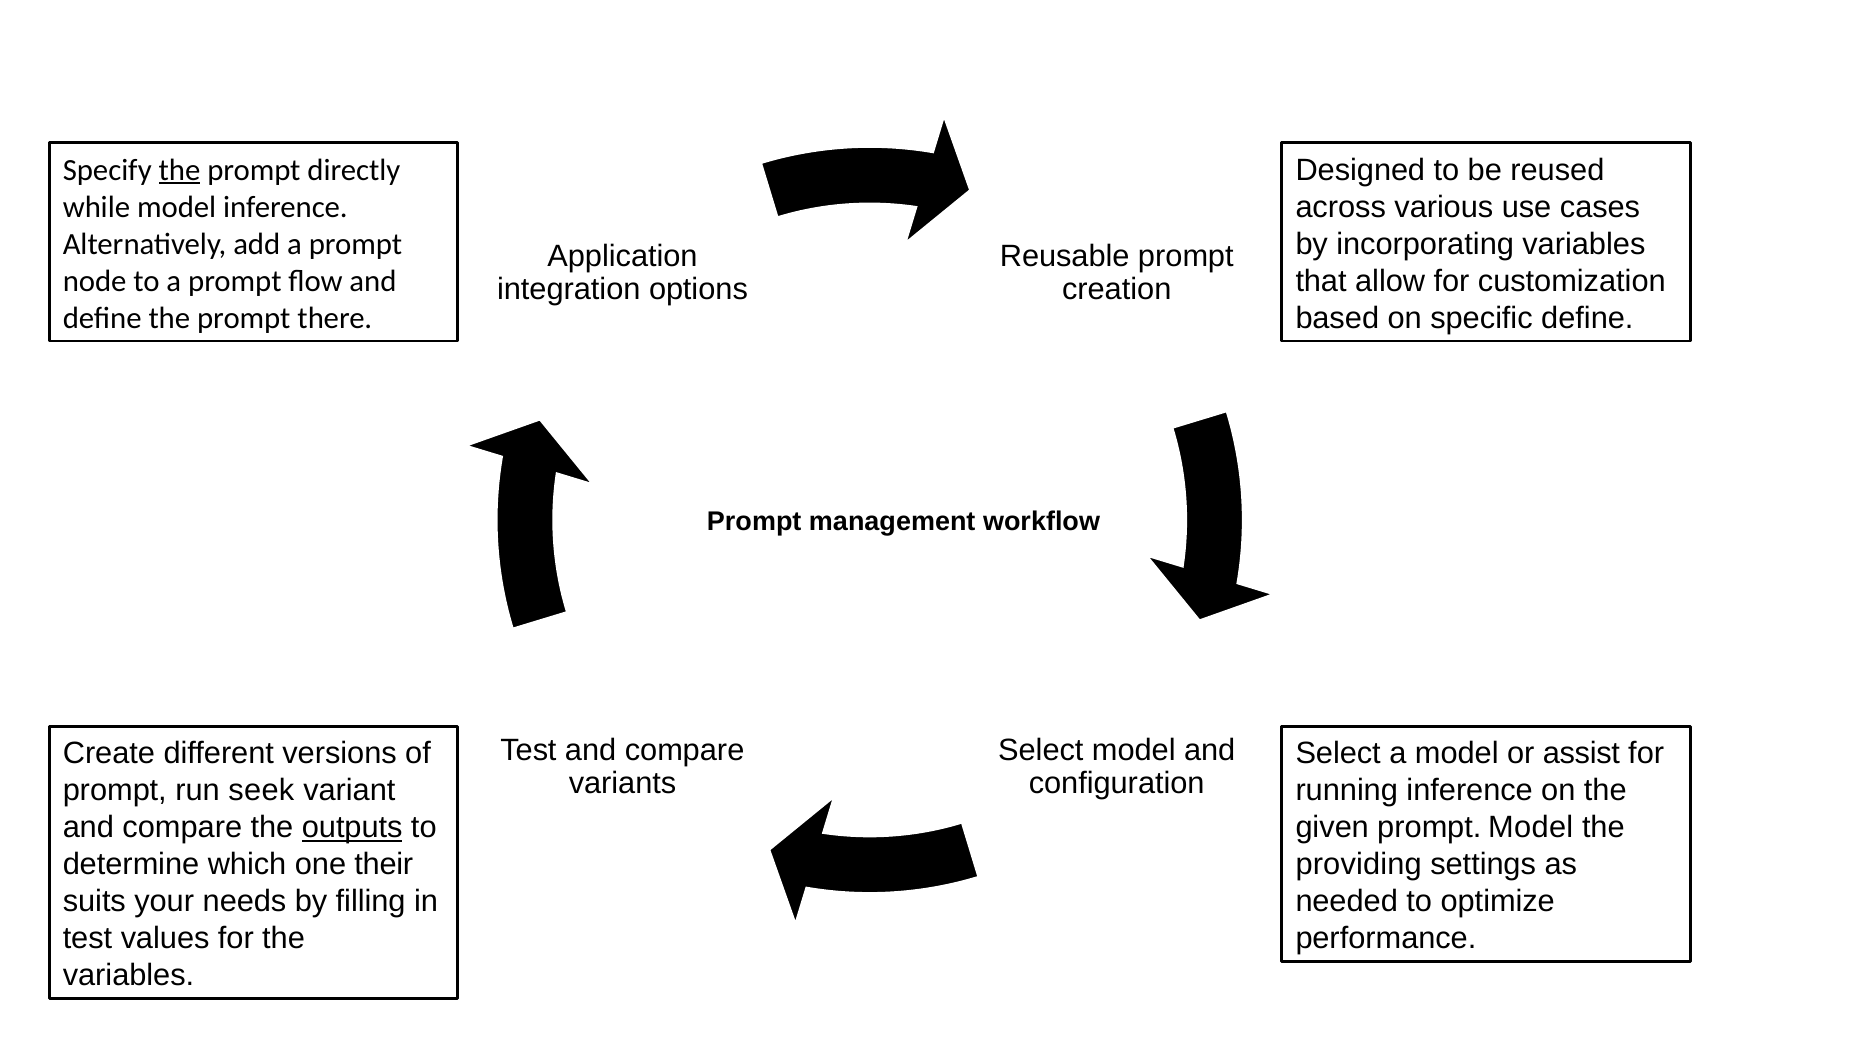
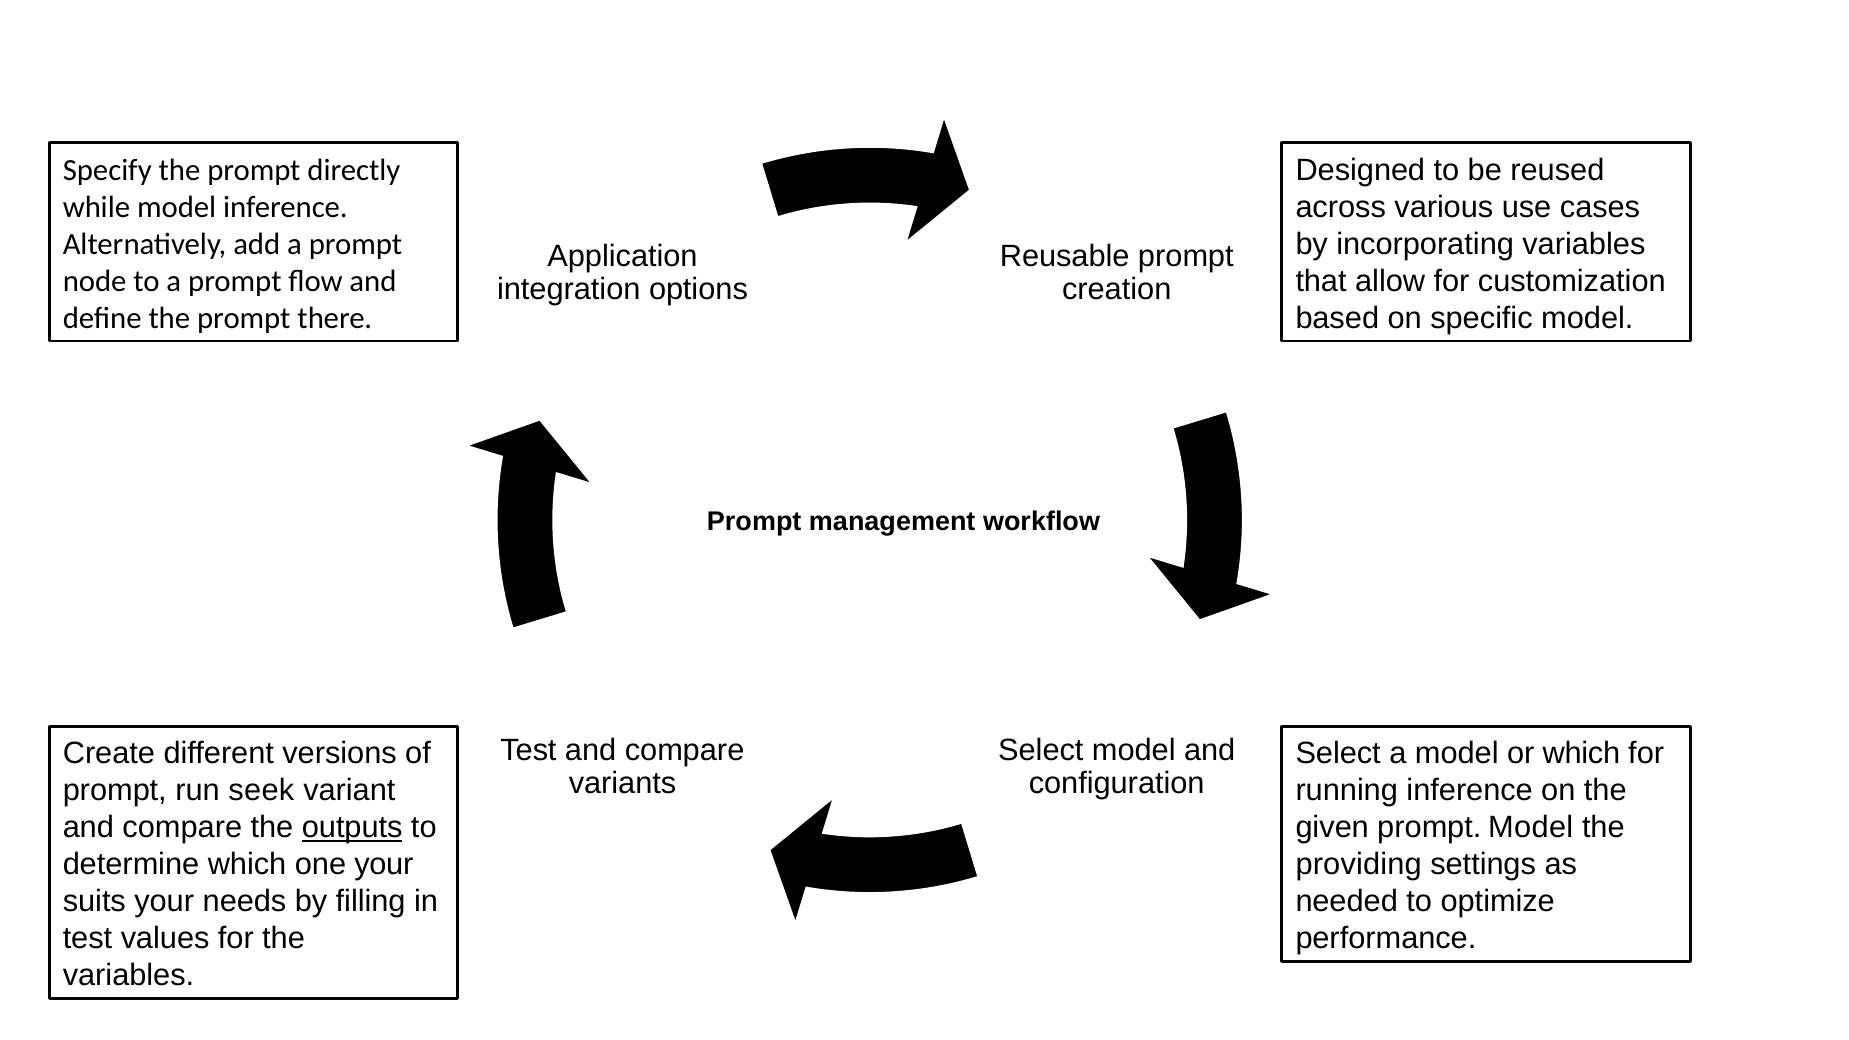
the underline: present -> none (179, 170)
specific define: define -> model (1587, 318)
or assist: assist -> which (1581, 754)
one their: their -> your (384, 865)
